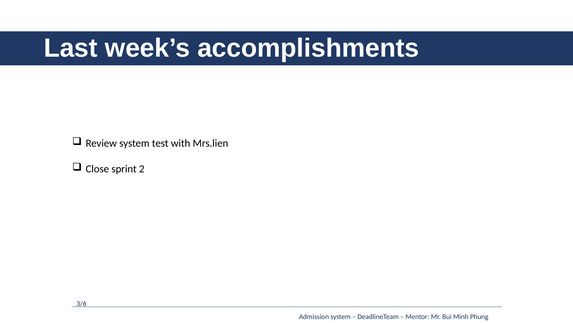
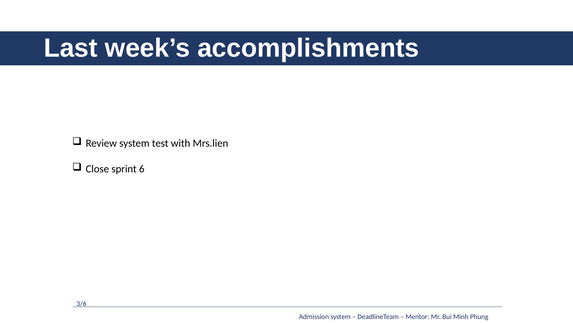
2: 2 -> 6 (142, 169)
